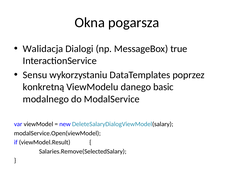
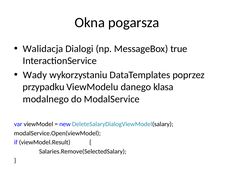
Sensu: Sensu -> Wady (35, 75)
konkretną: konkretną -> przypadku (44, 87)
basic: basic -> klasa (163, 87)
